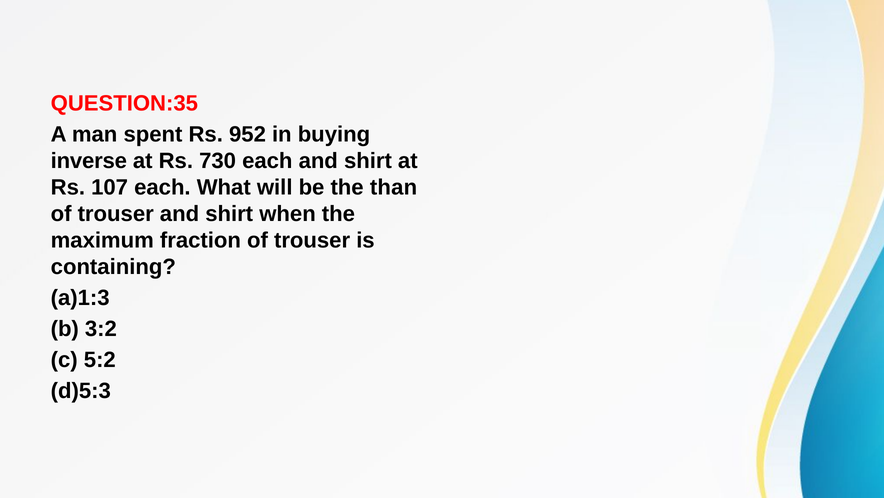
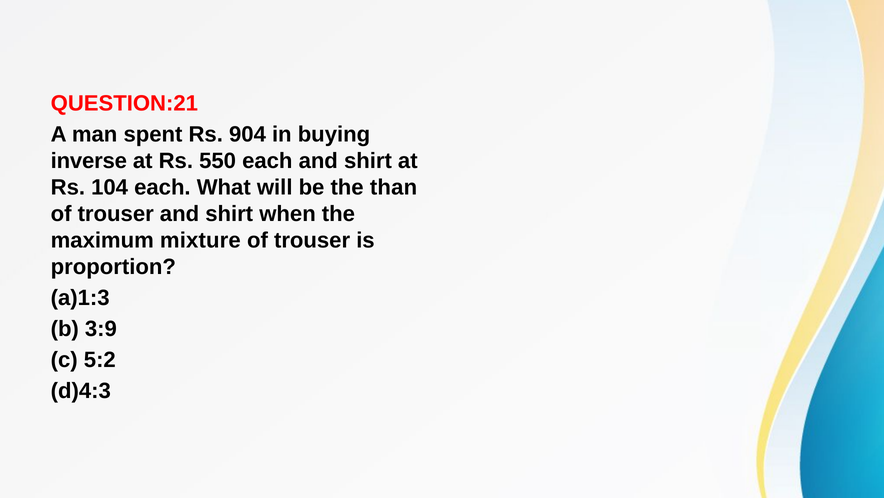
QUESTION:35: QUESTION:35 -> QUESTION:21 (124, 103)
952: 952 -> 904 (248, 134)
730: 730 -> 550 (218, 161)
107: 107 -> 104 (110, 187)
fraction: fraction -> mixture (200, 240)
containing: containing -> proportion (113, 267)
3:2: 3:2 -> 3:9 (101, 329)
d)5:3: d)5:3 -> d)4:3 (81, 391)
